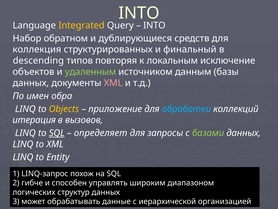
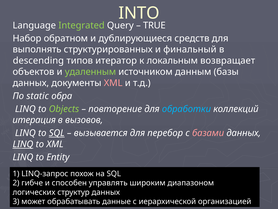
Integrated colour: yellow -> light green (81, 25)
INTO: INTO -> TRUE (154, 25)
коллекция: коллекция -> выполнять (37, 49)
повторяя: повторяя -> итератор (116, 61)
исключение: исключение -> возвращает (228, 61)
имен: имен -> static (38, 96)
Objects colour: yellow -> light green (64, 109)
приложение: приложение -> повторение (115, 109)
определяет: определяет -> вызывается (101, 133)
запросы: запросы -> перебор (165, 133)
базами colour: light green -> pink (208, 133)
LINQ underline: none -> present (23, 144)
